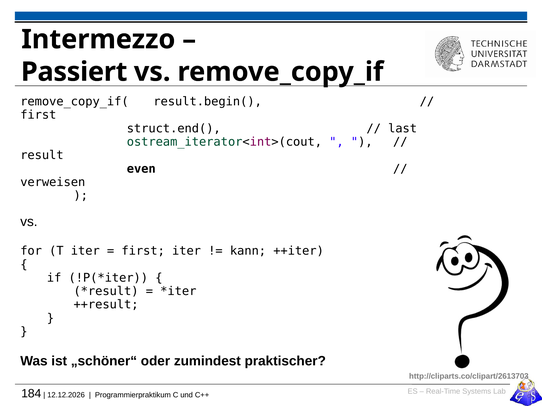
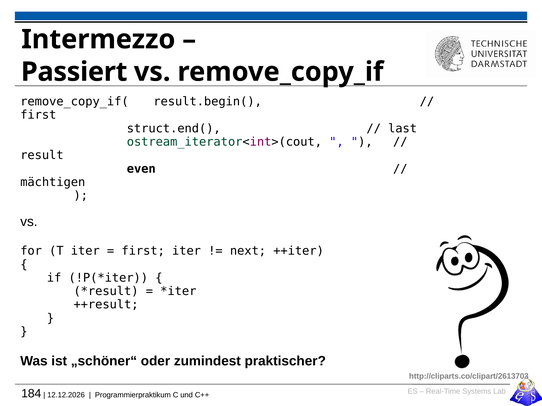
verweisen: verweisen -> mächtigen (53, 182)
kann: kann -> next (248, 251)
